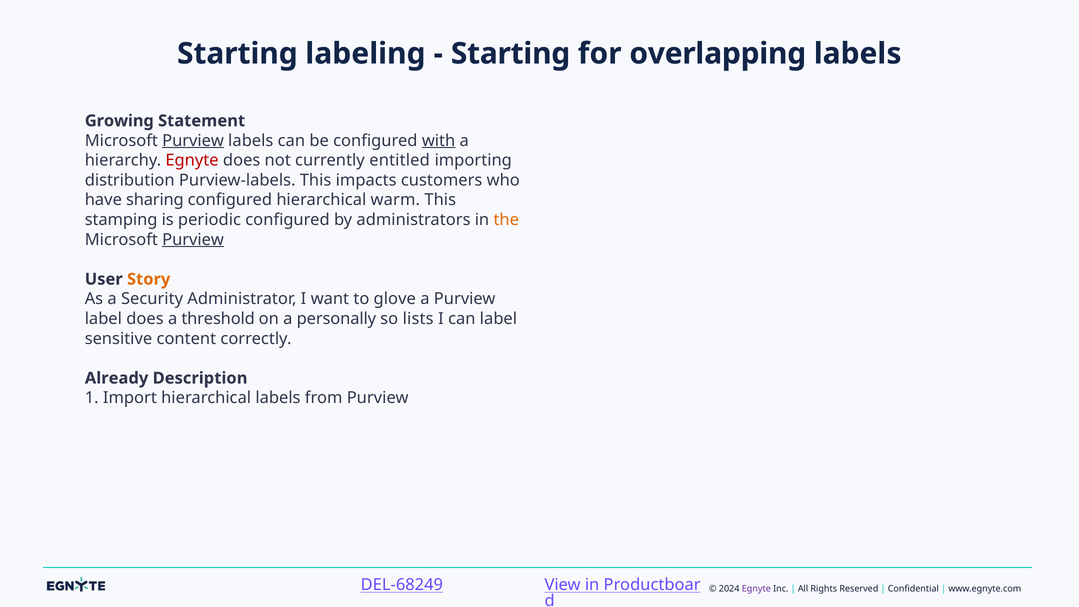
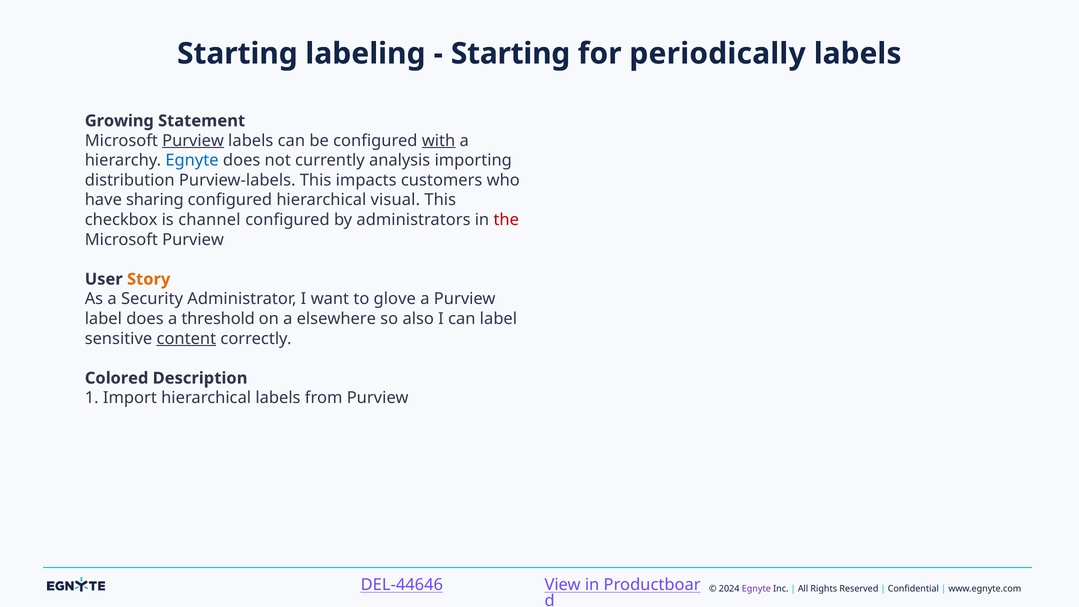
overlapping: overlapping -> periodically (718, 54)
Egnyte colour: red -> blue (192, 160)
entitled: entitled -> analysis (400, 160)
warm: warm -> visual (395, 200)
stamping: stamping -> checkbox (121, 220)
periodic: periodic -> channel (209, 220)
the colour: orange -> red (506, 220)
Purview underline: present -> none (193, 240)
personally: personally -> elsewhere (336, 319)
lists: lists -> also (418, 319)
content underline: none -> present (186, 339)
Already: Already -> Colored (117, 378)
DEL-68249: DEL-68249 -> DEL-44646 (402, 585)
